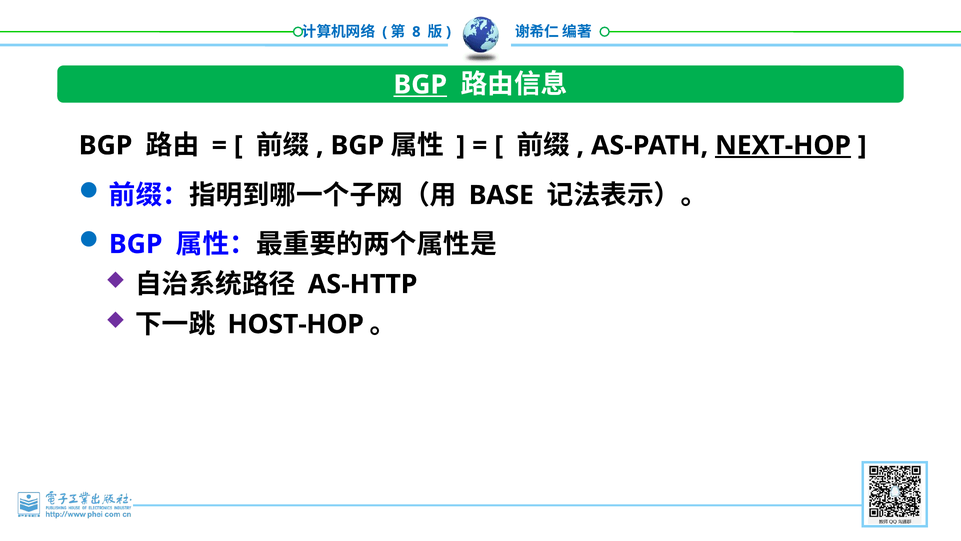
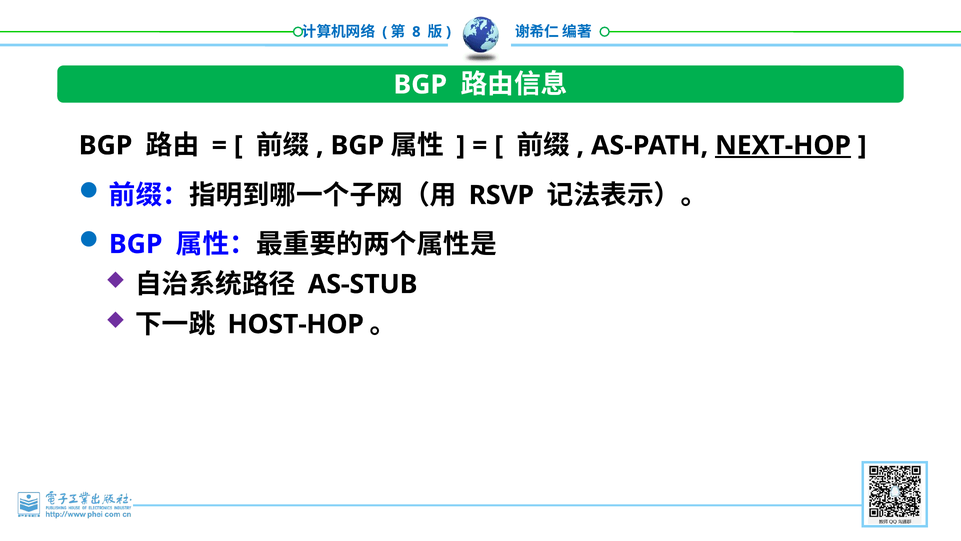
BGP underline: present -> none (420, 85)
BASE: BASE -> RSVP (501, 195)
AS-HTTP: AS-HTTP -> AS-STUB (363, 284)
